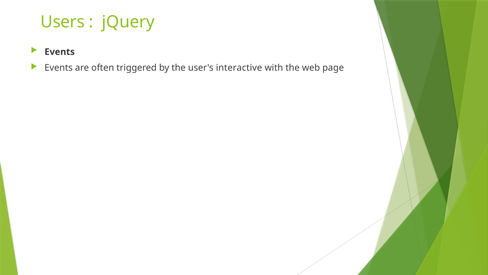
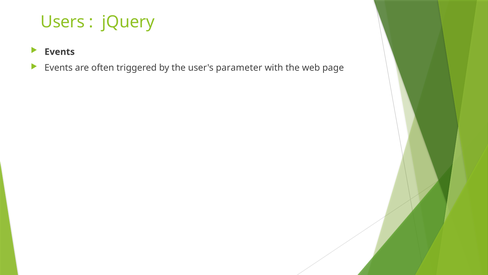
interactive: interactive -> parameter (239, 68)
